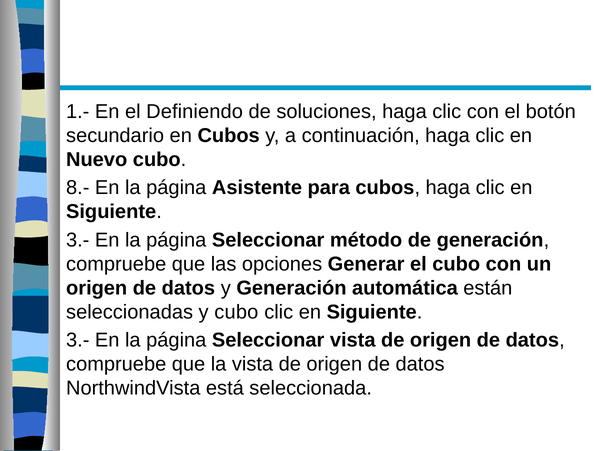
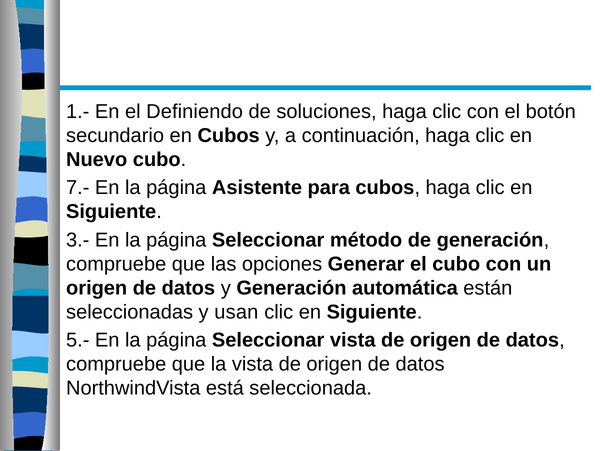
8.-: 8.- -> 7.- (78, 188)
y cubo: cubo -> usan (236, 312)
3.-: 3.- -> 5.- (78, 340)
